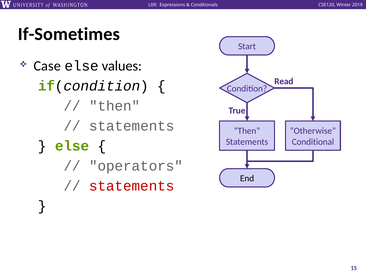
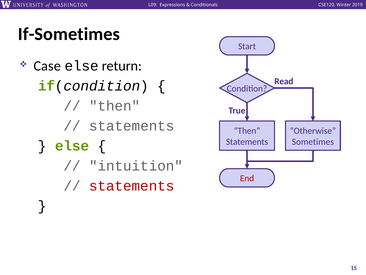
values: values -> return (122, 66)
Conditional: Conditional -> Sometimes (313, 142)
operators: operators -> intuition (136, 166)
End colour: black -> red (247, 178)
